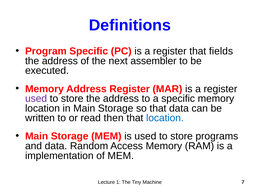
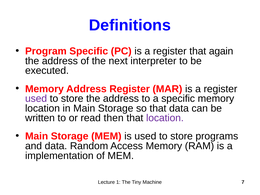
fields: fields -> again (221, 51)
assembler: assembler -> interpreter (153, 61)
location colour: blue -> purple (165, 118)
